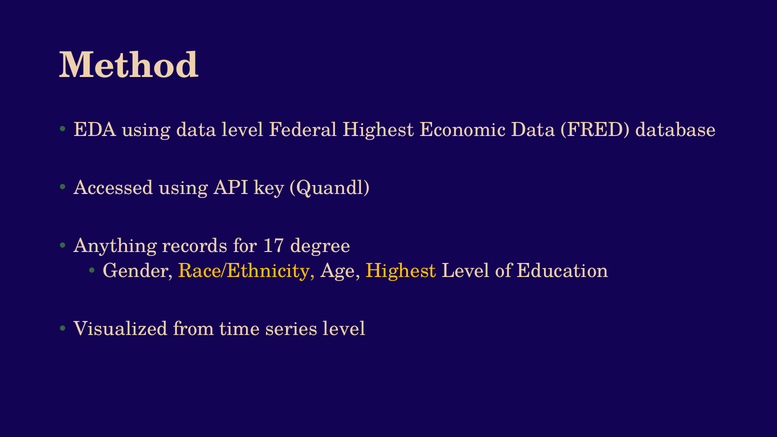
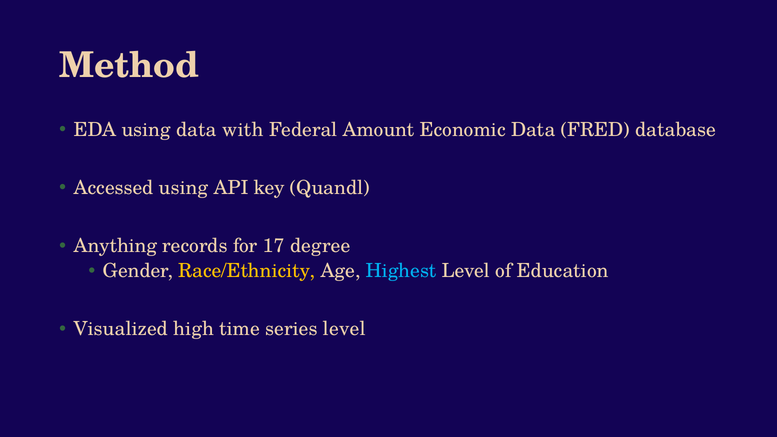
data level: level -> with (243, 130)
Federal Highest: Highest -> Amount (379, 130)
Highest colour: yellow -> light blue (401, 271)
from: from -> high (194, 329)
